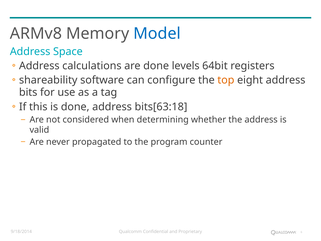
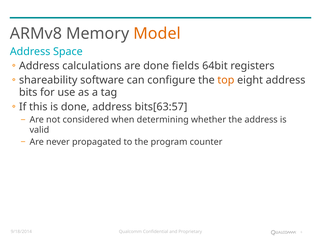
Model colour: blue -> orange (157, 34)
levels: levels -> fields (186, 66)
bits[63:18: bits[63:18 -> bits[63:57 (161, 107)
